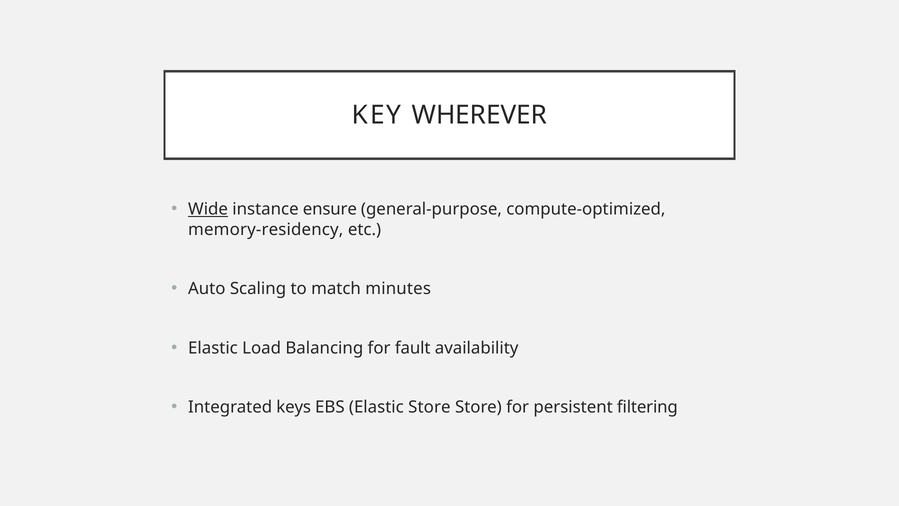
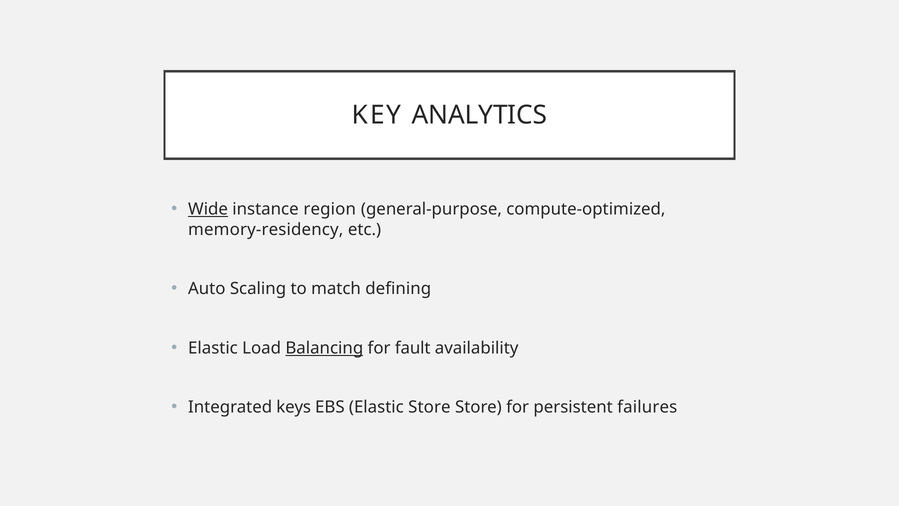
WHEREVER: WHEREVER -> ANALYTICS (479, 115)
ensure: ensure -> region (330, 209)
minutes: minutes -> defining (398, 289)
Balancing underline: none -> present (324, 348)
filtering: filtering -> failures (647, 407)
